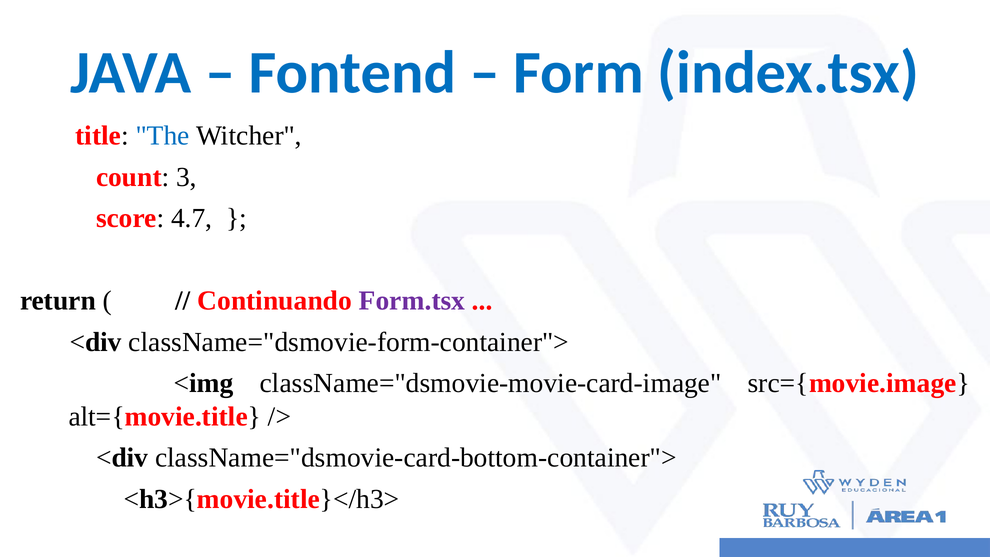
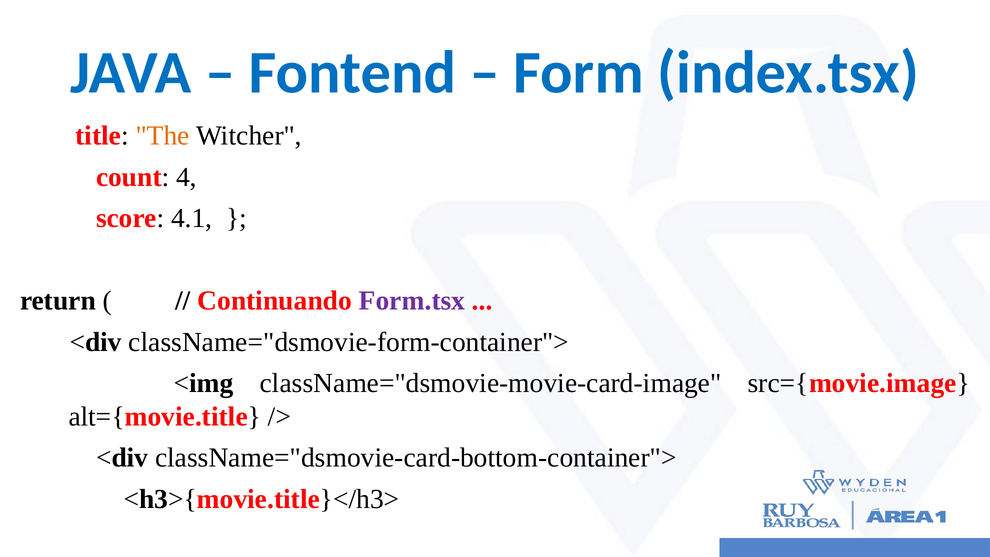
The colour: blue -> orange (163, 136)
3: 3 -> 4 (187, 177)
4.7: 4.7 -> 4.1 (192, 218)
